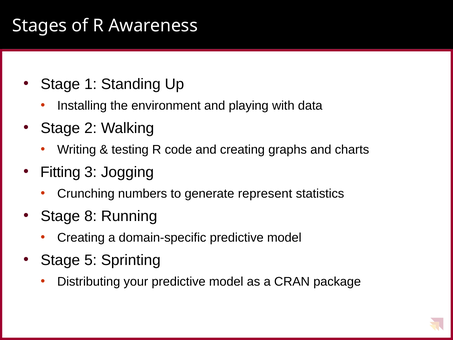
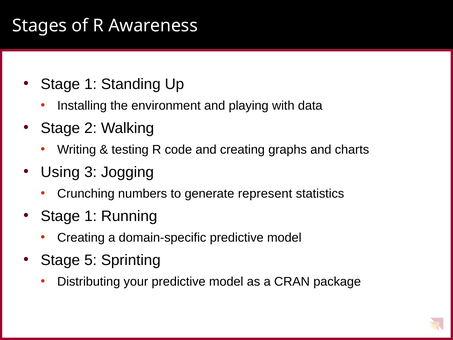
Fitting: Fitting -> Using (60, 172)
8: 8 -> 1 (91, 216)
